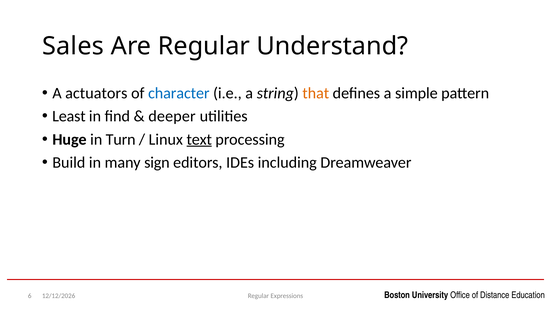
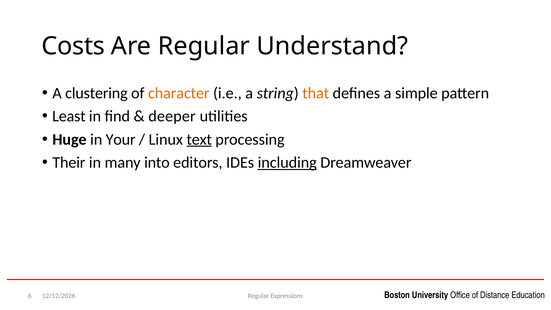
Sales: Sales -> Costs (73, 46)
actuators: actuators -> clustering (96, 93)
character colour: blue -> orange (179, 93)
Turn: Turn -> Your (121, 139)
Build: Build -> Their (69, 162)
sign: sign -> into (157, 162)
including underline: none -> present (287, 162)
